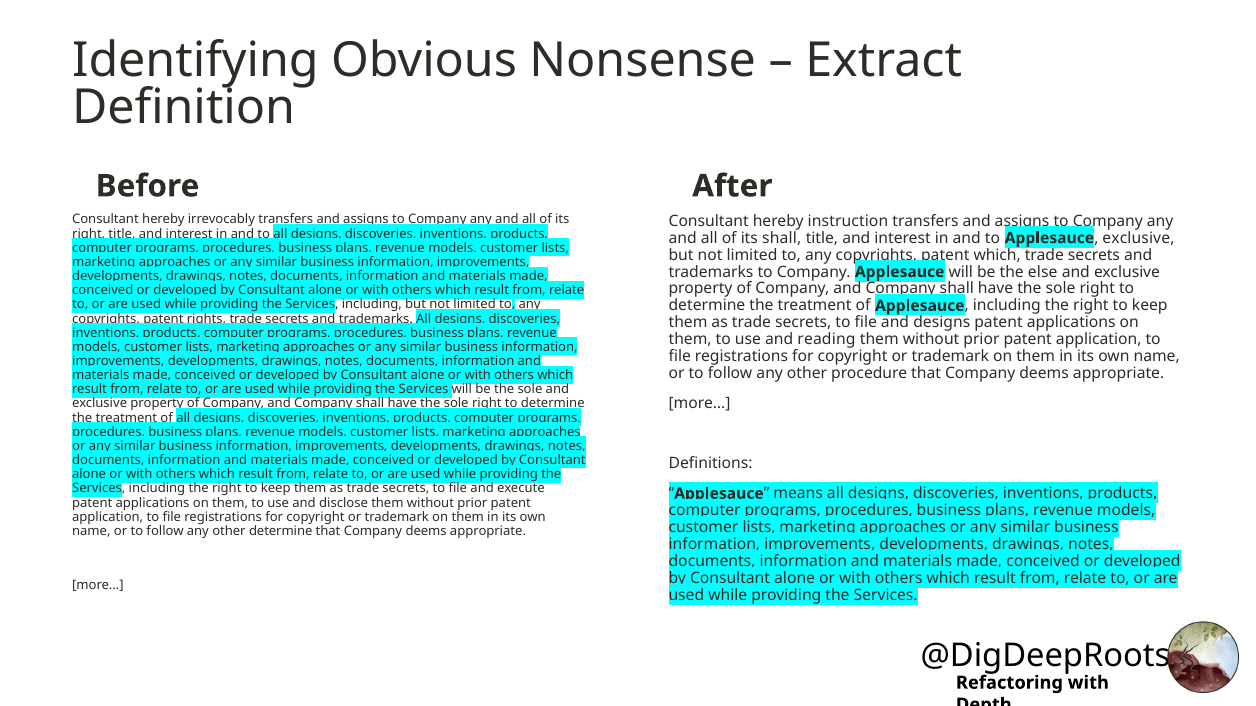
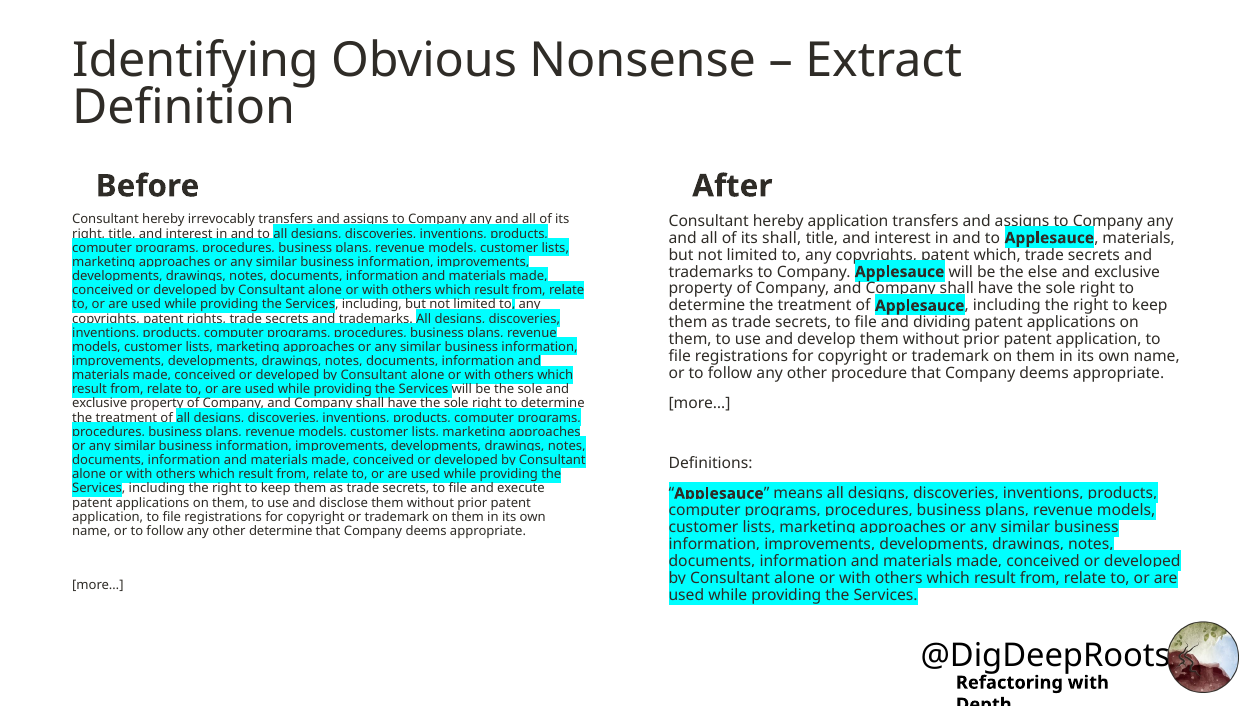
hereby instruction: instruction -> application (848, 221)
Applesauce exclusive: exclusive -> materials (1139, 238)
and designs: designs -> dividing (942, 323)
reading: reading -> develop (827, 340)
